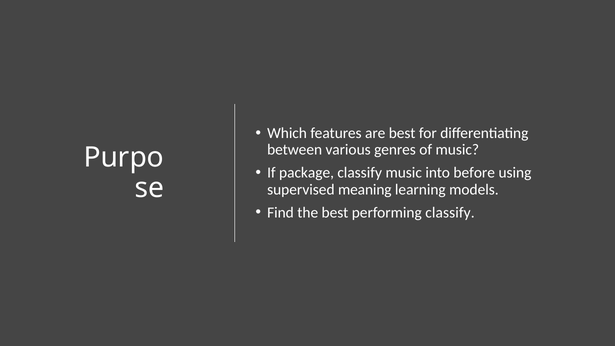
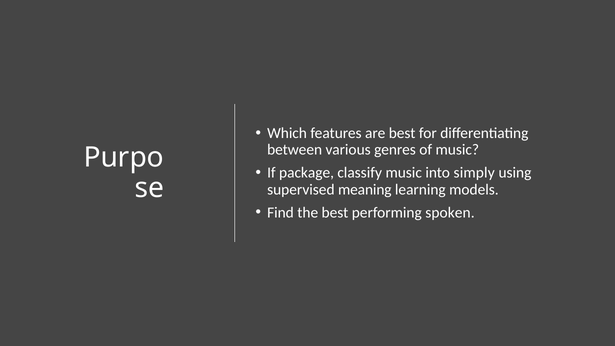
before: before -> simply (474, 173)
performing classify: classify -> spoken (450, 212)
